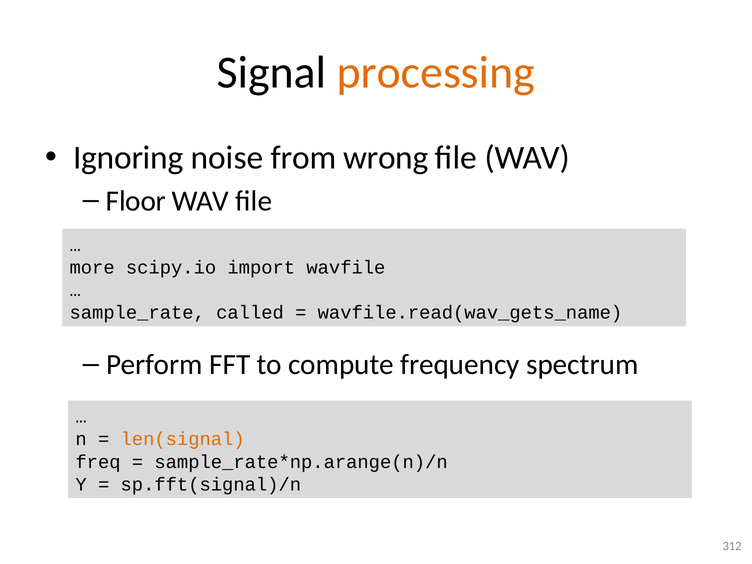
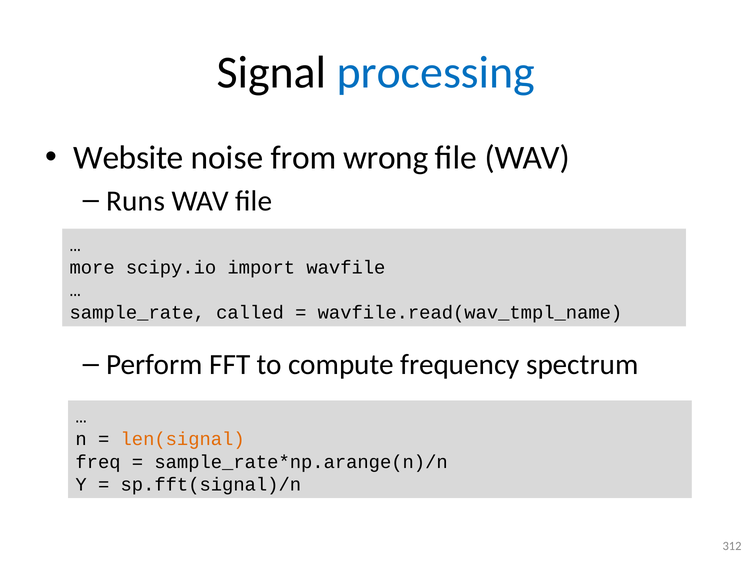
processing colour: orange -> blue (436, 73)
Ignoring: Ignoring -> Website (128, 158)
Floor: Floor -> Runs (136, 201)
wavfile.read(wav_gets_name: wavfile.read(wav_gets_name -> wavfile.read(wav_tmpl_name (470, 313)
